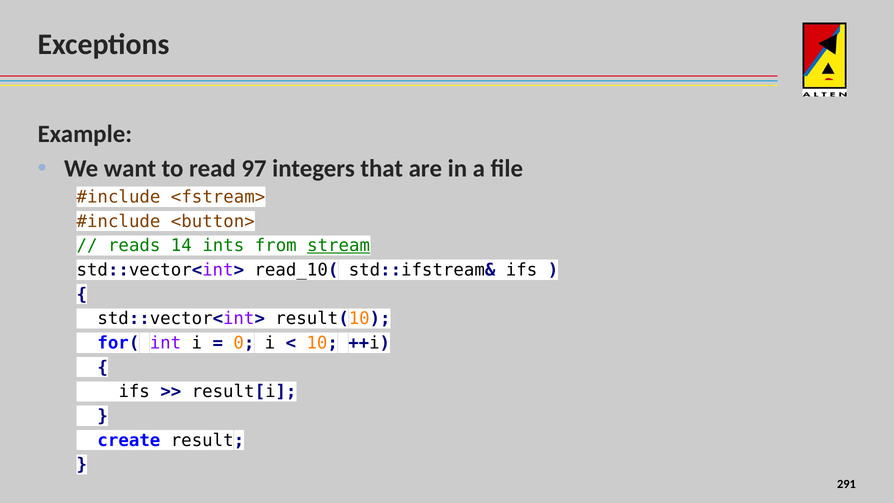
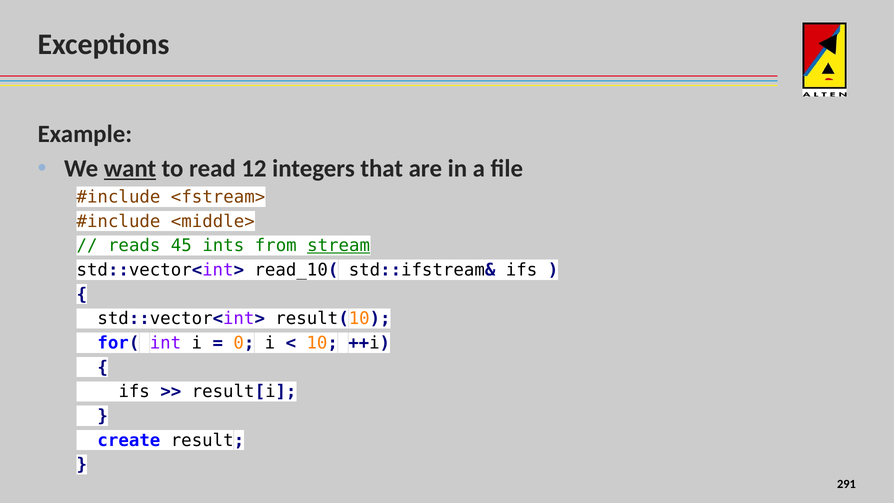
want underline: none -> present (130, 169)
97: 97 -> 12 (254, 169)
<button>: <button> -> <middle> (213, 221)
14: 14 -> 45 (181, 246)
